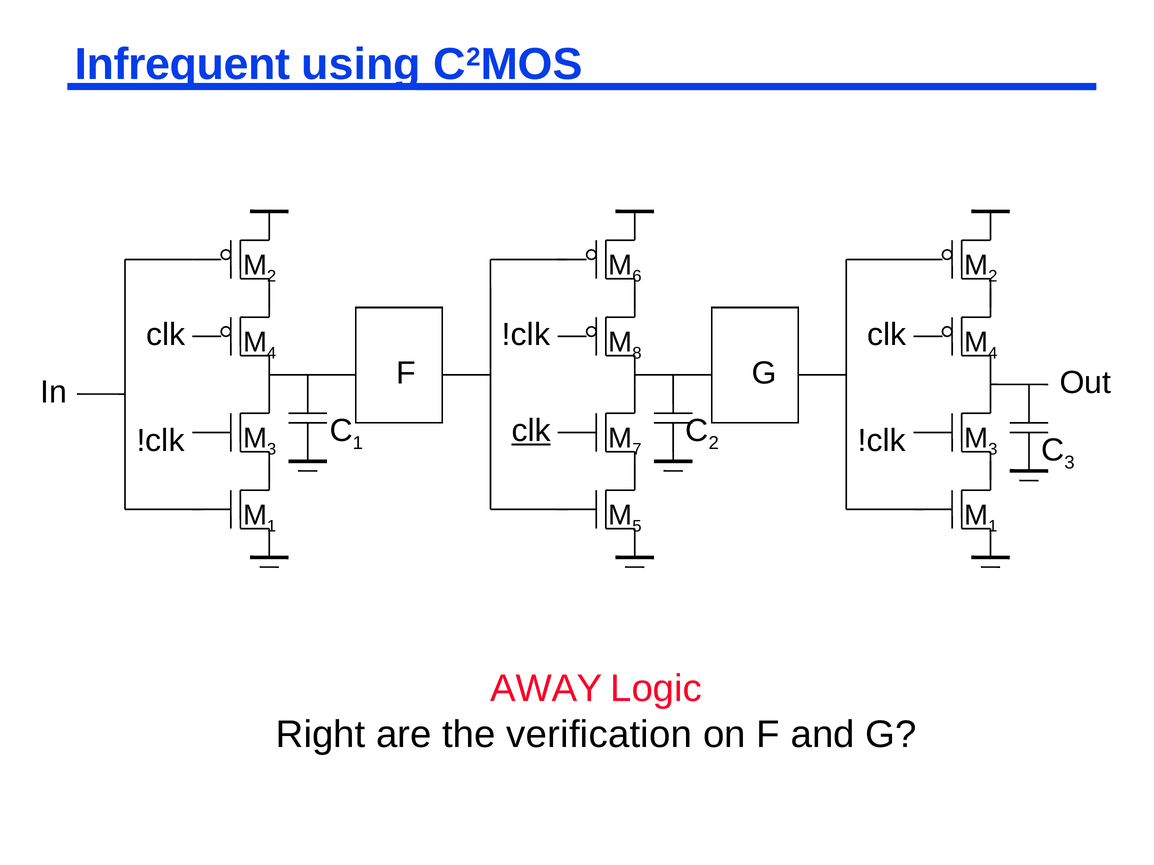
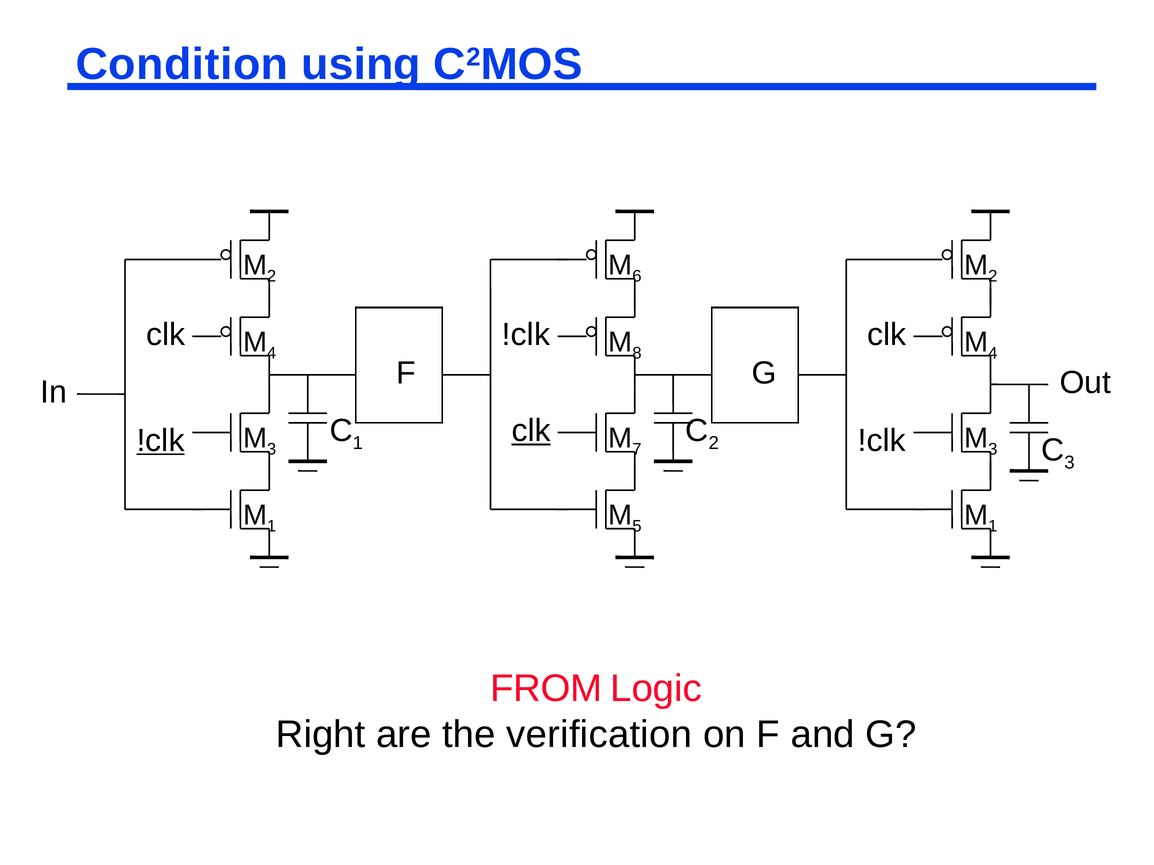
Infrequent: Infrequent -> Condition (182, 64)
!clk underline: none -> present (161, 441)
AWAY: AWAY -> FROM (546, 689)
